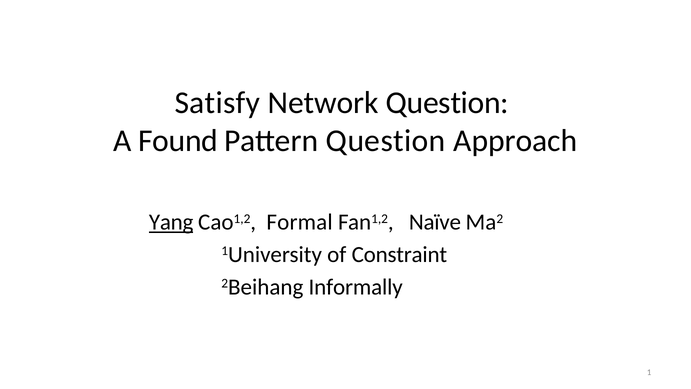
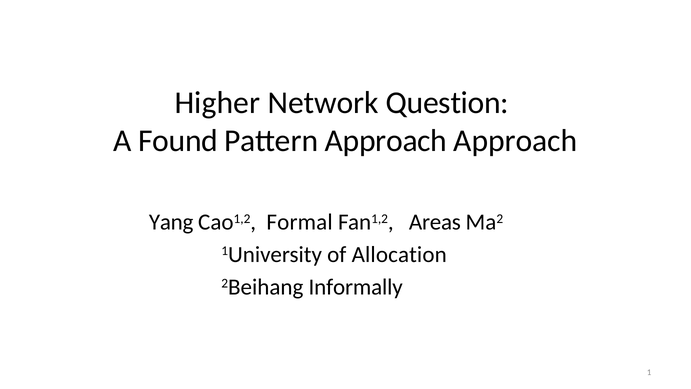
Satisfy: Satisfy -> Higher (217, 103)
Pattern Question: Question -> Approach (386, 141)
Yang underline: present -> none (171, 222)
Naïve: Naïve -> Areas (435, 222)
Constraint: Constraint -> Allocation (399, 254)
